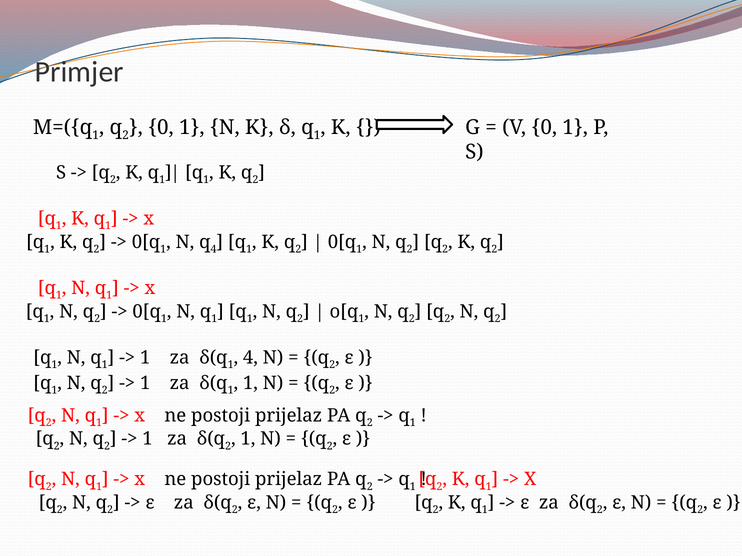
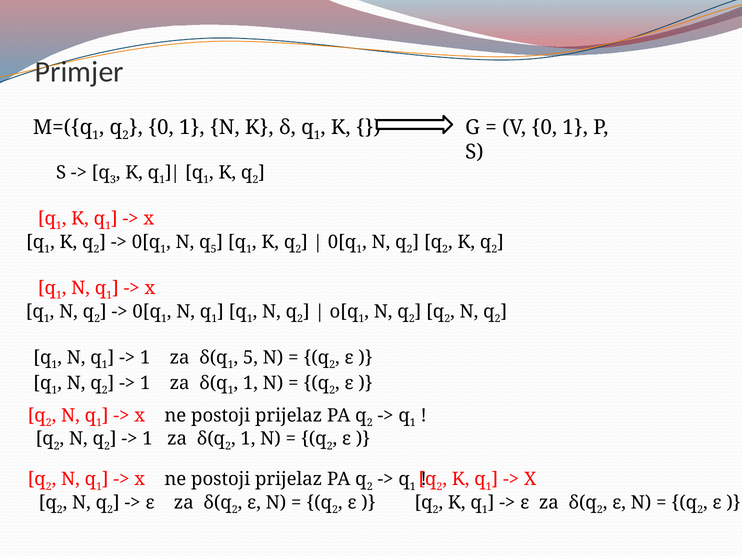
2: 2 -> 3 (113, 180)
4: 4 -> 5 (214, 249)
4: 4 -> 5 (250, 358)
